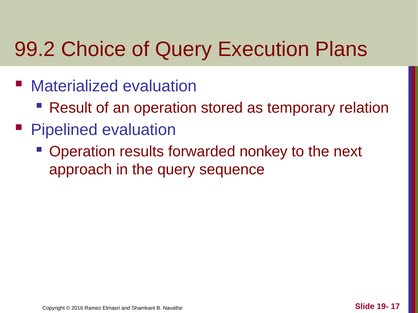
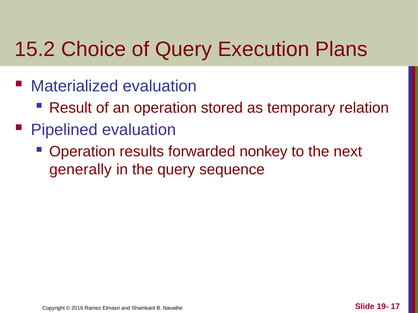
99.2: 99.2 -> 15.2 (35, 50)
approach: approach -> generally (80, 170)
